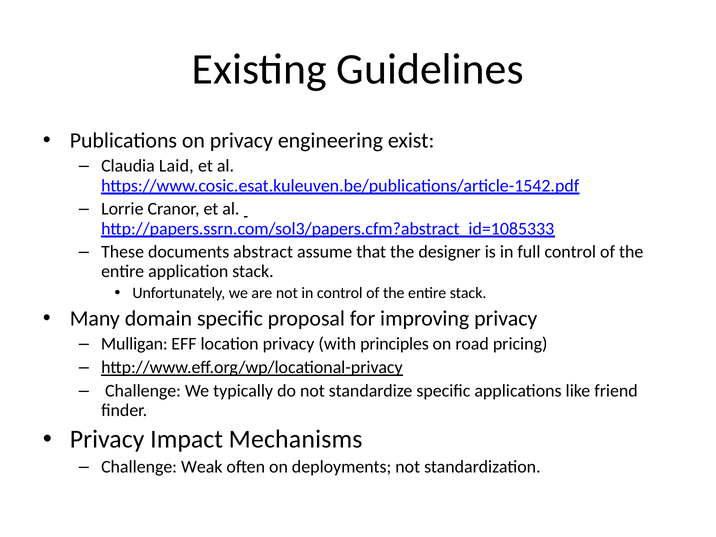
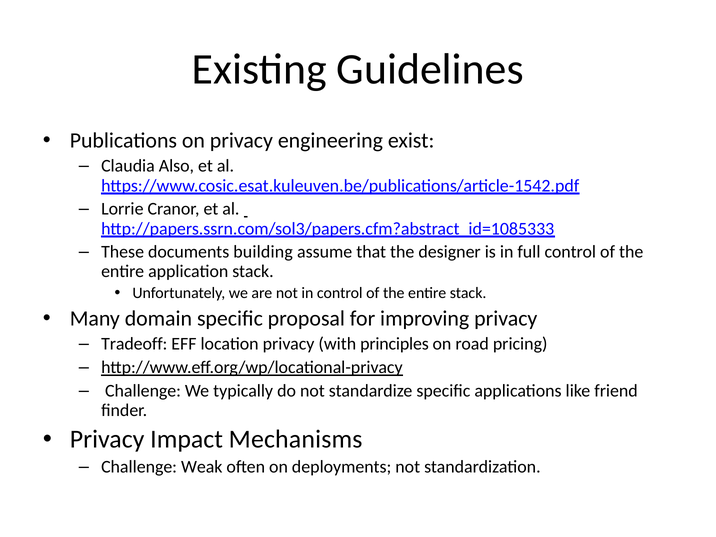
Laid: Laid -> Also (176, 166)
abstract: abstract -> building (263, 252)
Mulligan: Mulligan -> Tradeoff (134, 344)
